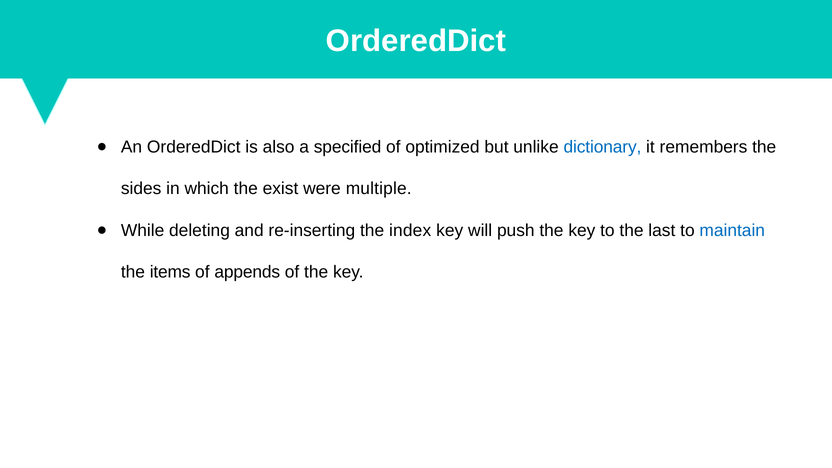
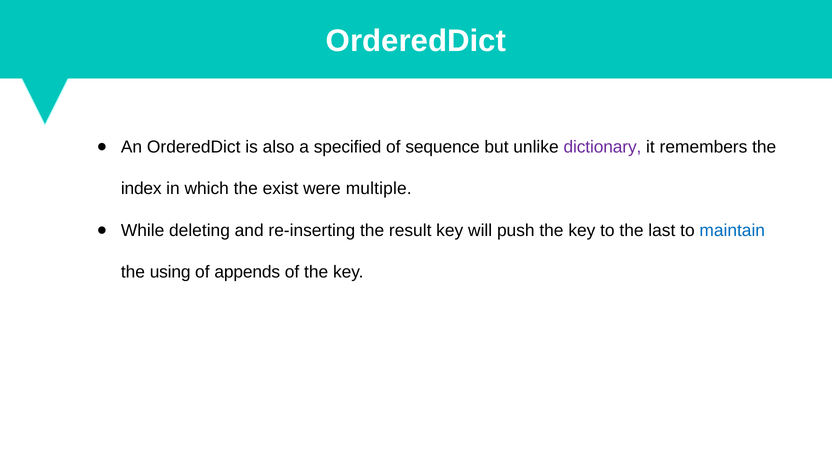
optimized: optimized -> sequence (443, 147)
dictionary colour: blue -> purple (602, 147)
sides: sides -> index (141, 189)
index: index -> result (410, 230)
items: items -> using (170, 272)
